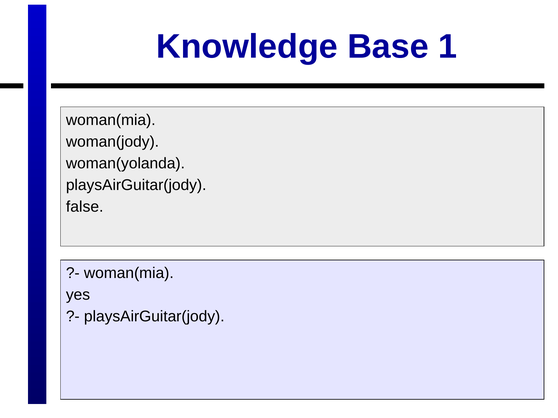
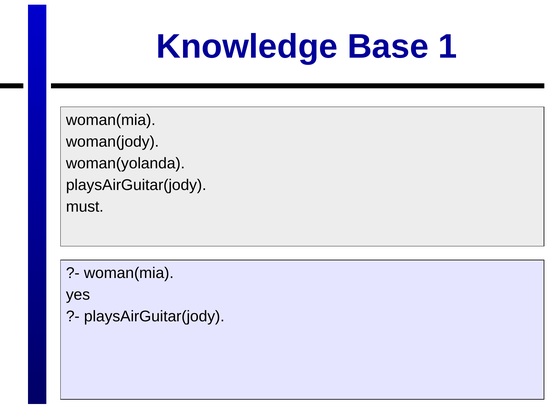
false: false -> must (85, 207)
